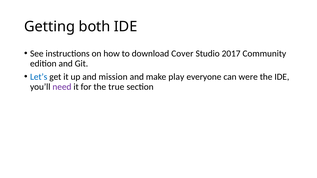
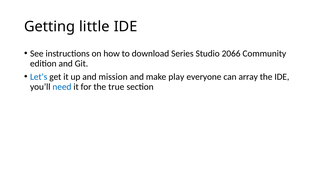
both: both -> little (94, 27)
Cover: Cover -> Series (182, 54)
2017: 2017 -> 2066 (231, 54)
were: were -> array (248, 77)
need colour: purple -> blue (62, 87)
